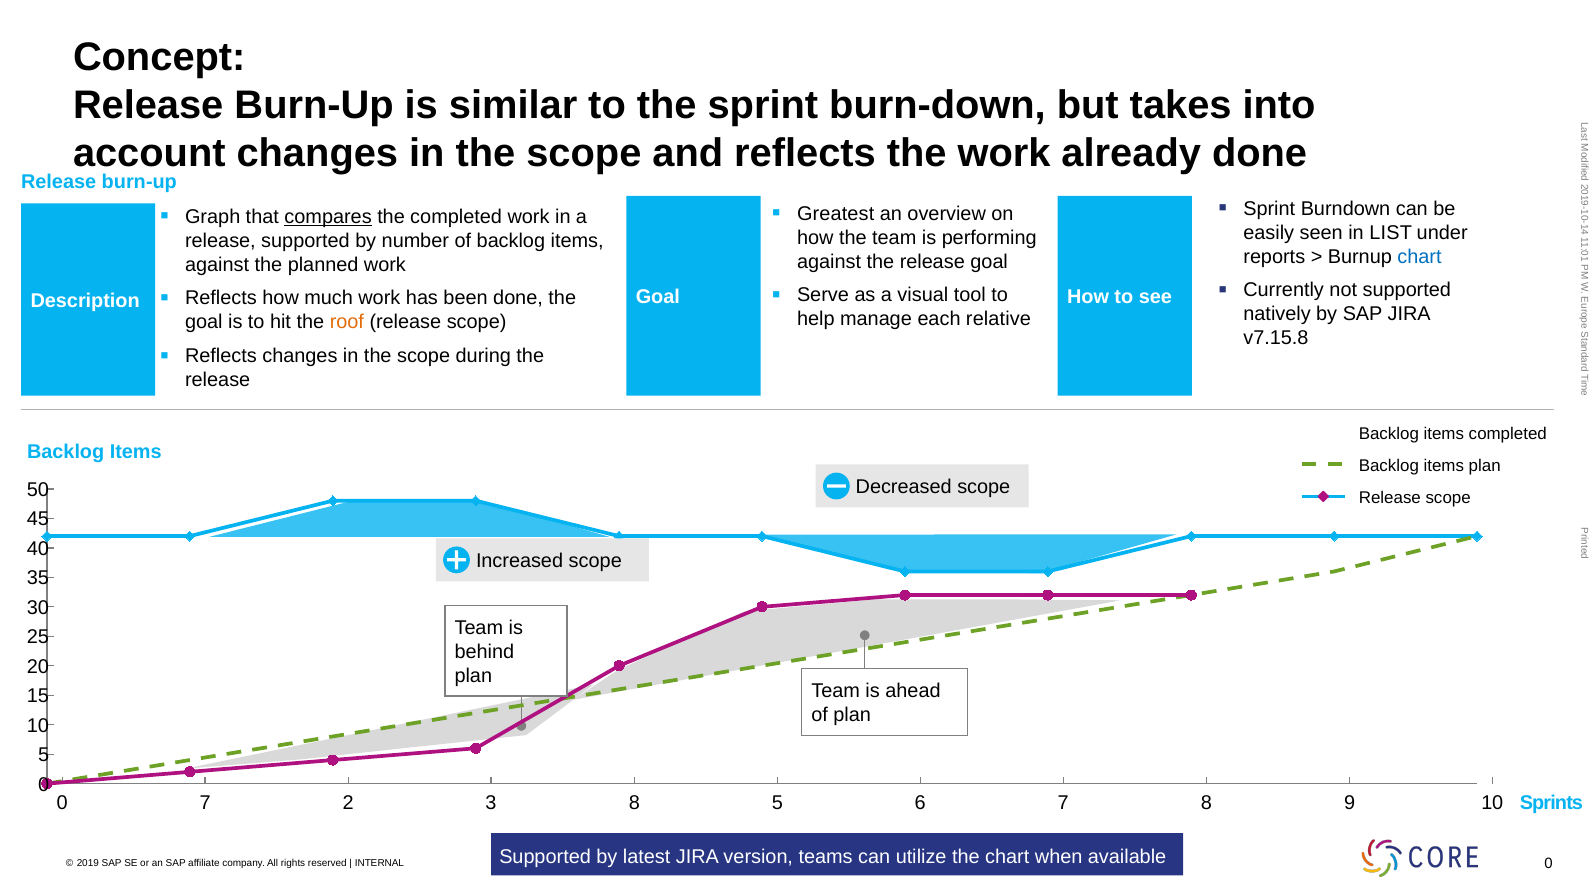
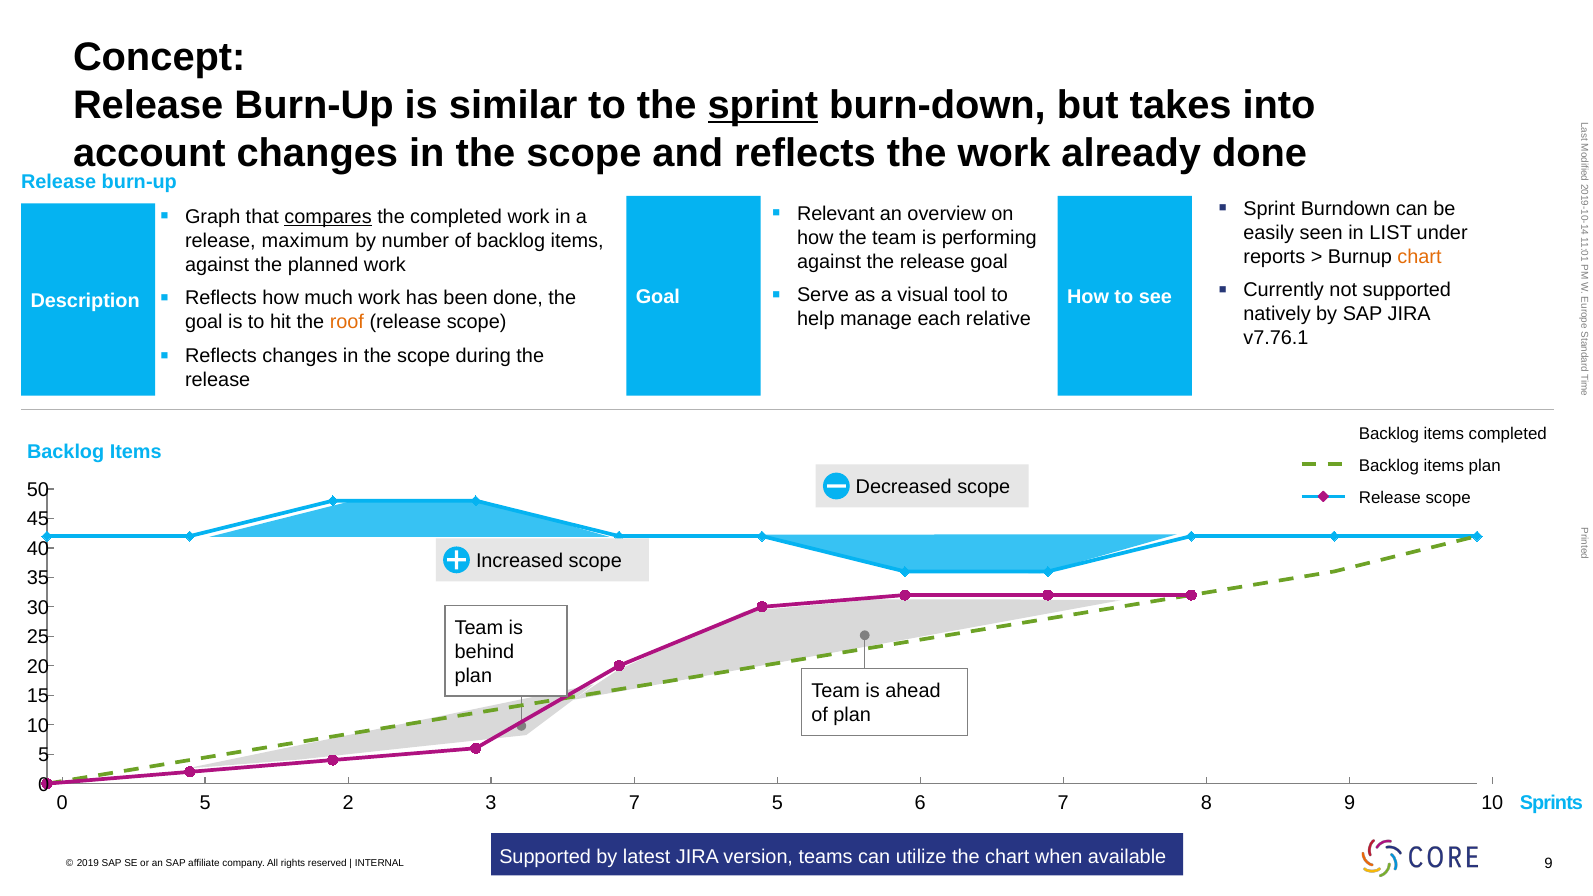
sprint underline: none -> present (763, 105)
Greatest: Greatest -> Relevant (836, 214)
release supported: supported -> maximum (305, 241)
chart colour: blue -> orange (1419, 257)
v7.15.8: v7.15.8 -> v7.76.1 (1276, 338)
0 7: 7 -> 5 (205, 803)
3 8: 8 -> 7 (634, 803)
0: 0 -> 9 (1549, 864)
